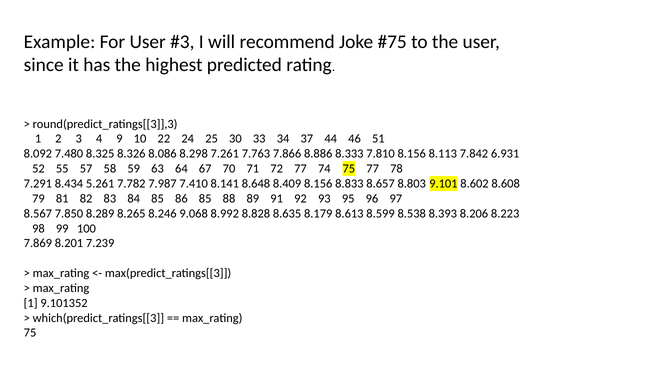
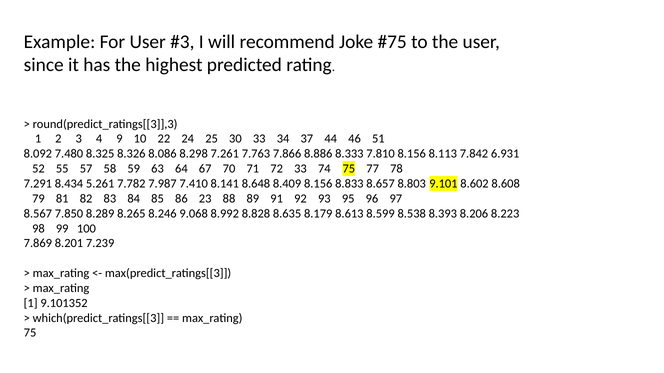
72 77: 77 -> 33 (300, 169)
86 85: 85 -> 23 (205, 199)
